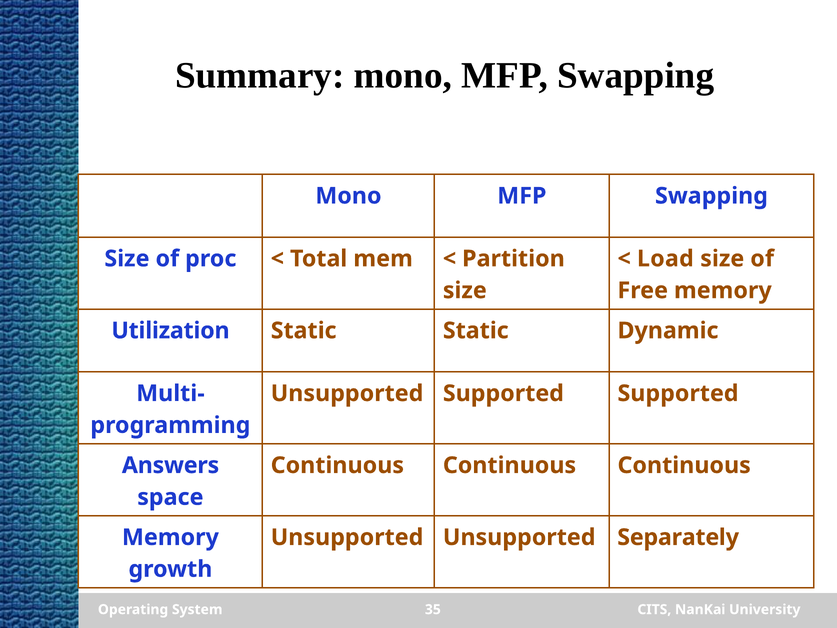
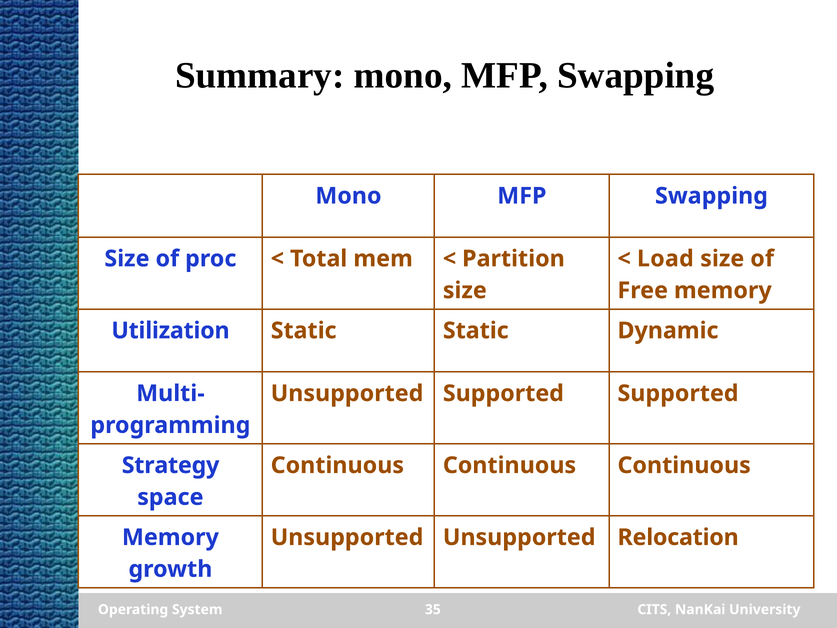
Answers: Answers -> Strategy (171, 465)
Separately: Separately -> Relocation (678, 537)
